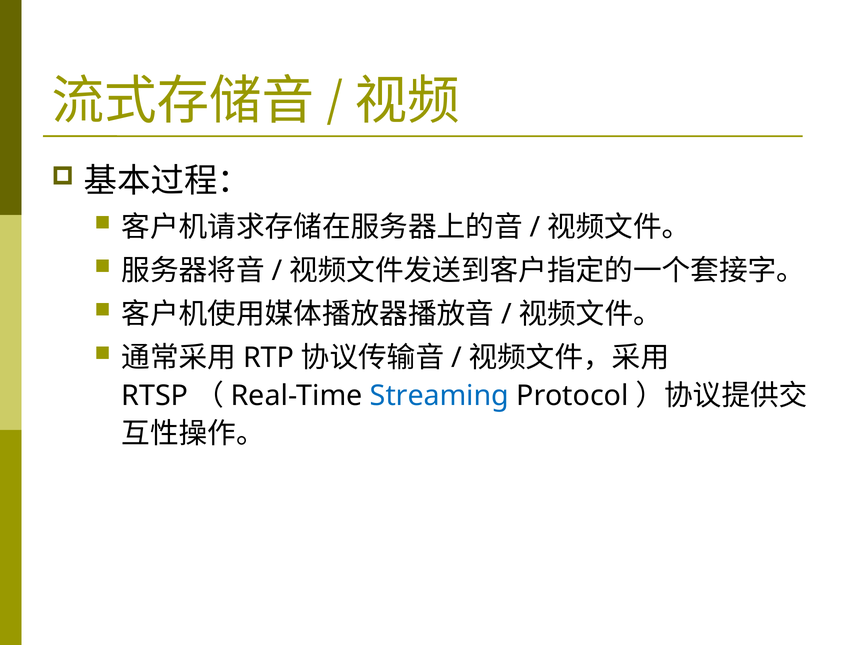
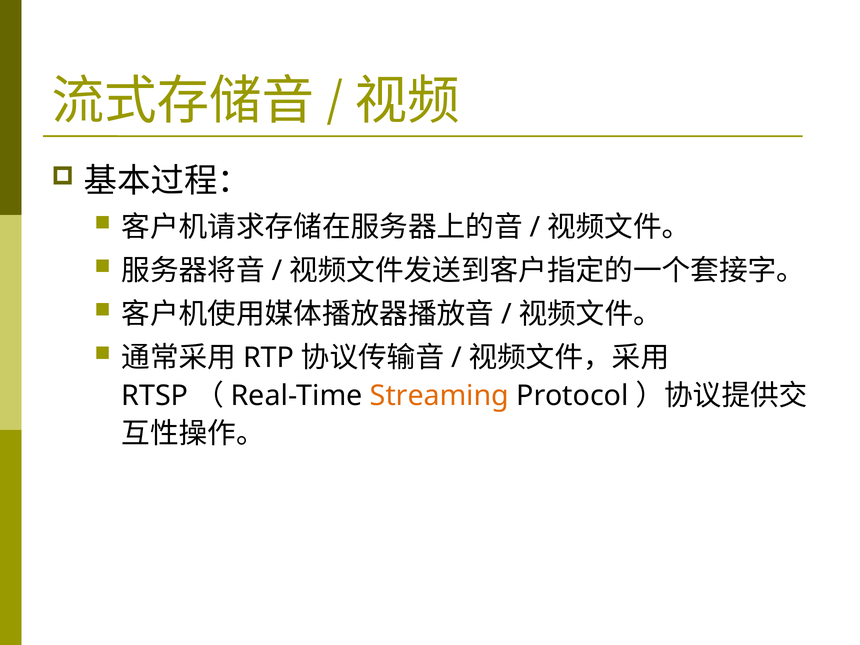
Streaming colour: blue -> orange (440, 396)
